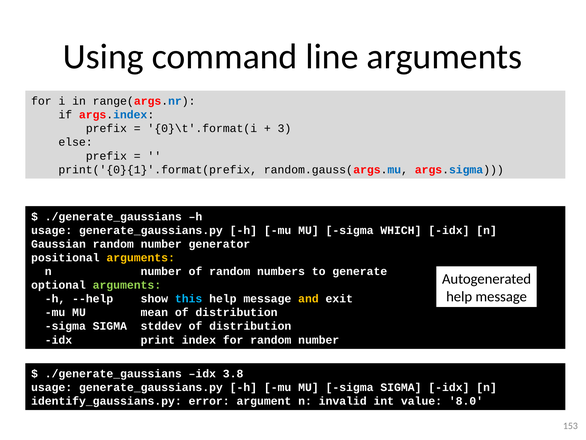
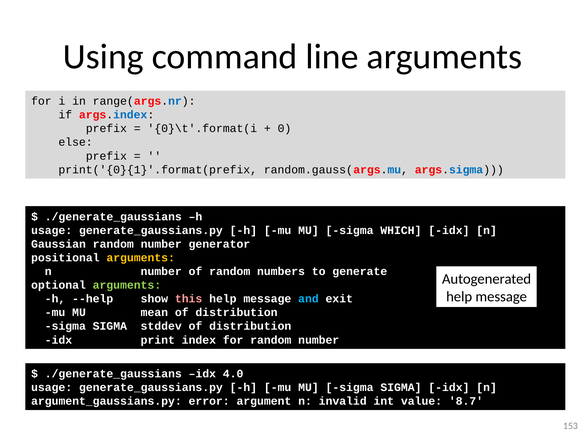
3: 3 -> 0 (284, 128)
this colour: light blue -> pink (189, 298)
and colour: yellow -> light blue (308, 298)
3.8: 3.8 -> 4.0 (233, 373)
identify_gaussians.py: identify_gaussians.py -> argument_gaussians.py (106, 401)
8.0: 8.0 -> 8.7 (466, 401)
